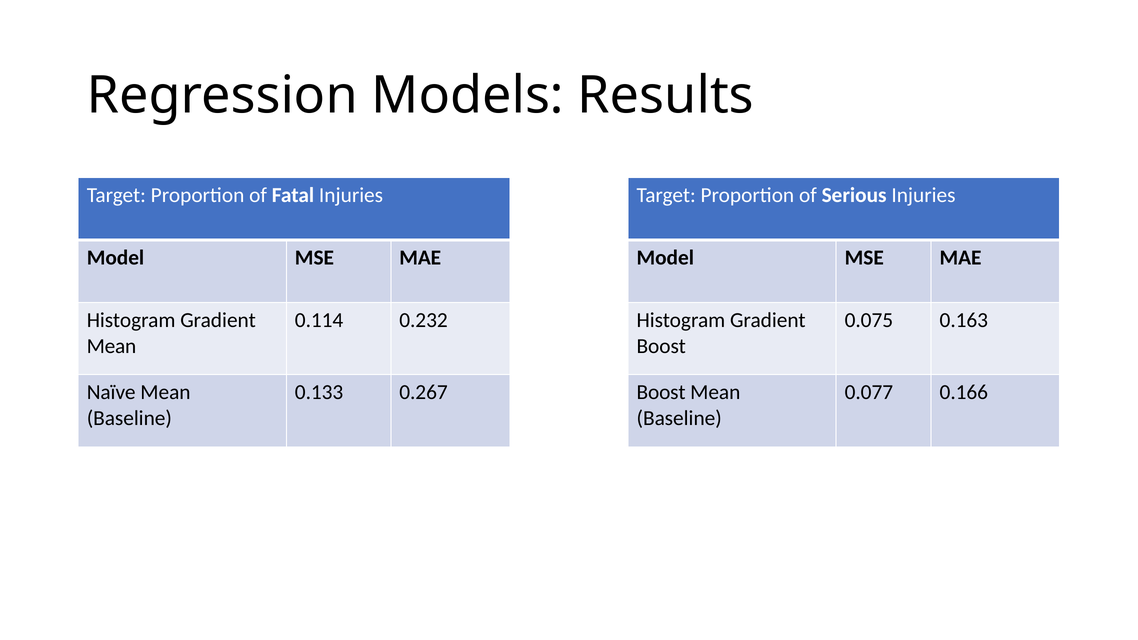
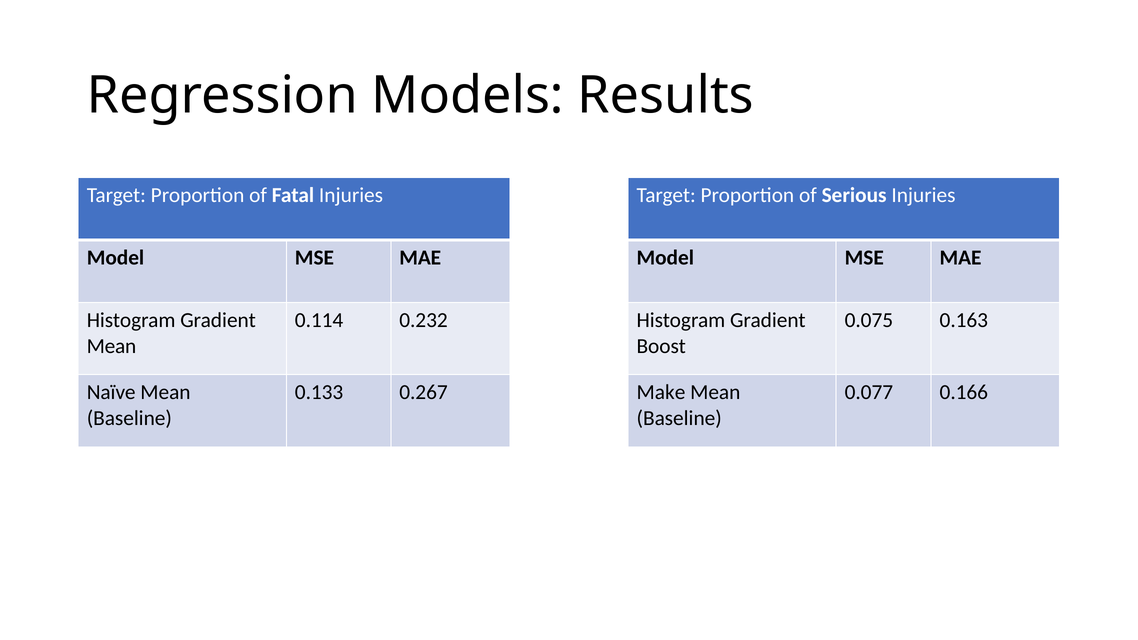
Boost: Boost -> Make (661, 392)
